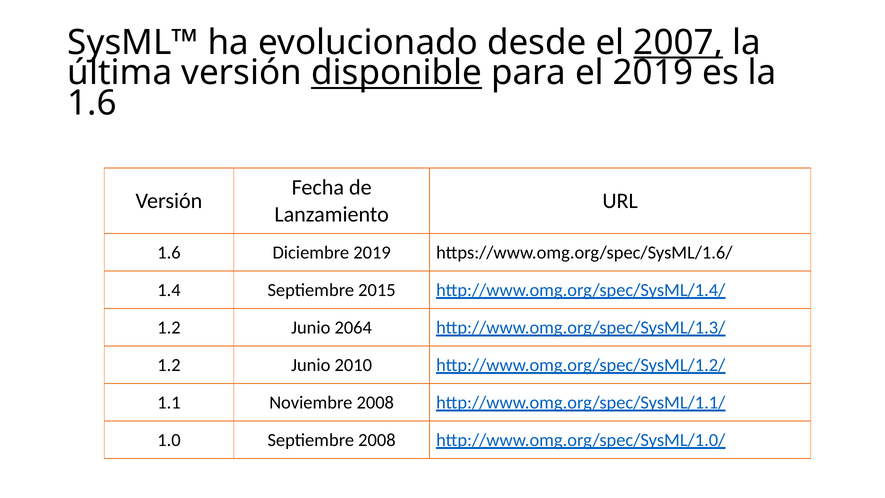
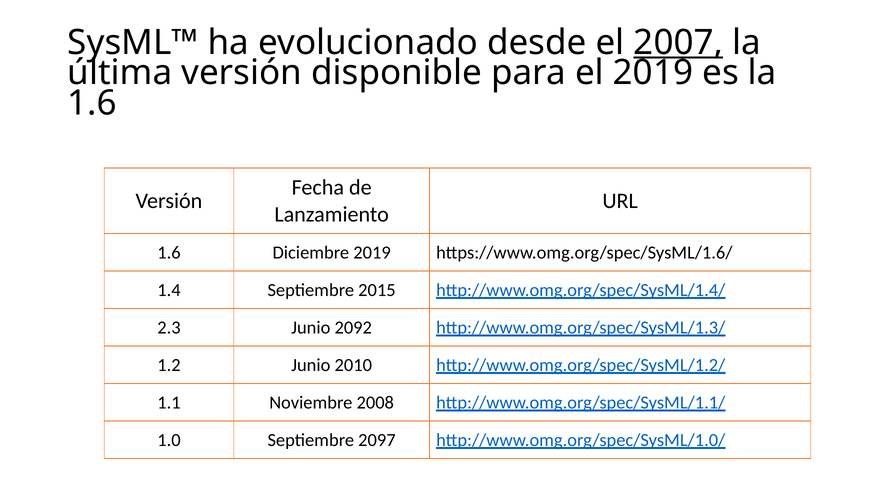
disponible underline: present -> none (397, 73)
1.2: 1.2 -> 2.3 (169, 327)
2064: 2064 -> 2092 (353, 327)
Septiembre 2008: 2008 -> 2097 (377, 440)
